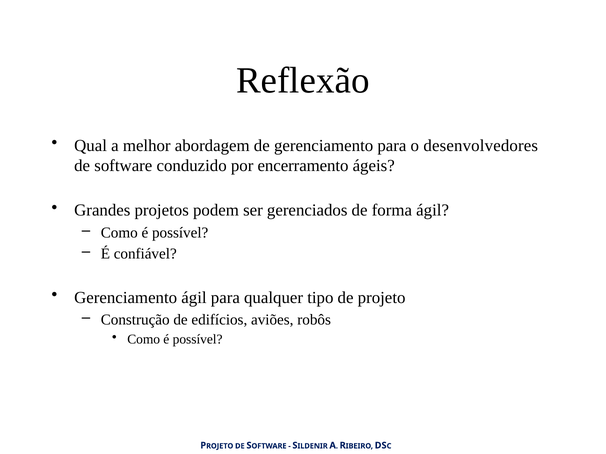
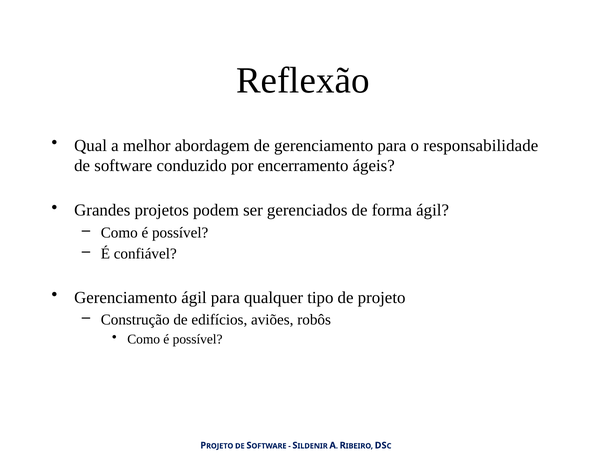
desenvolvedores: desenvolvedores -> responsabilidade (481, 146)
